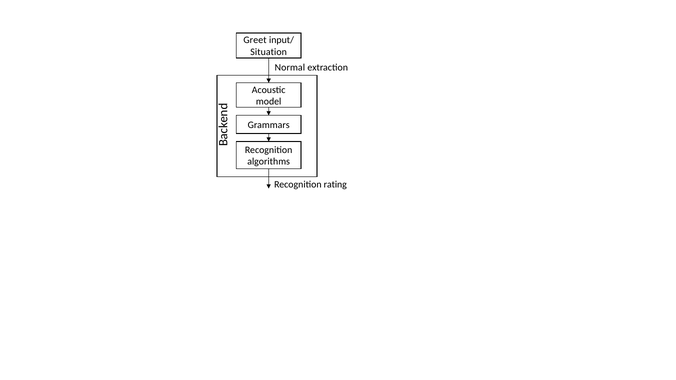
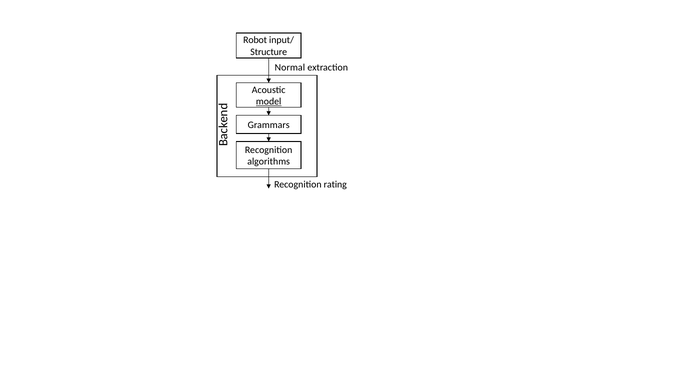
Greet: Greet -> Robot (255, 40)
Situation: Situation -> Structure (269, 52)
model underline: none -> present (269, 102)
